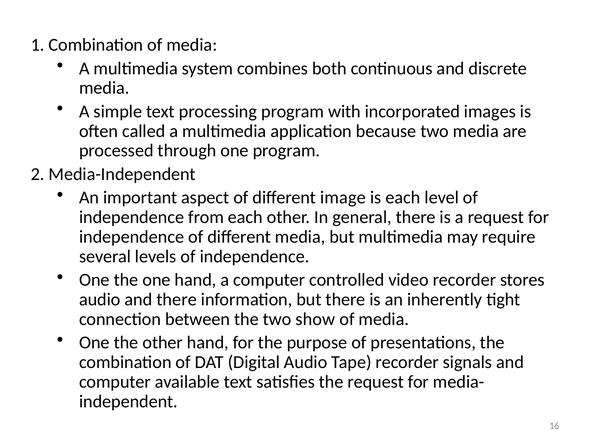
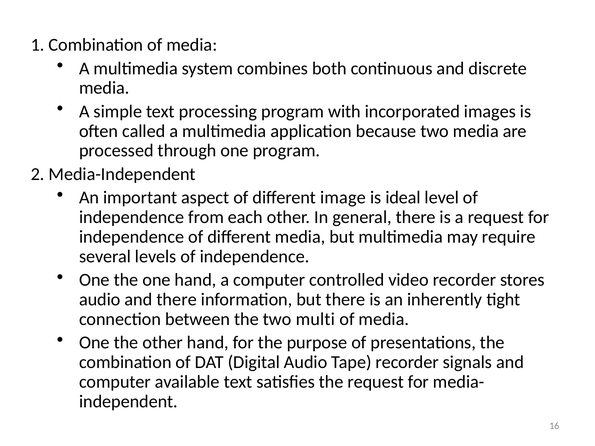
is each: each -> ideal (403, 198)
show: show -> multi (315, 319)
